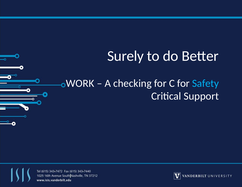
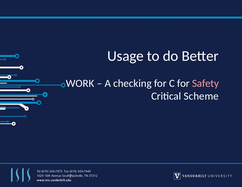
Surely: Surely -> Usage (126, 56)
Safety colour: light blue -> pink (205, 83)
Support: Support -> Scheme (201, 96)
